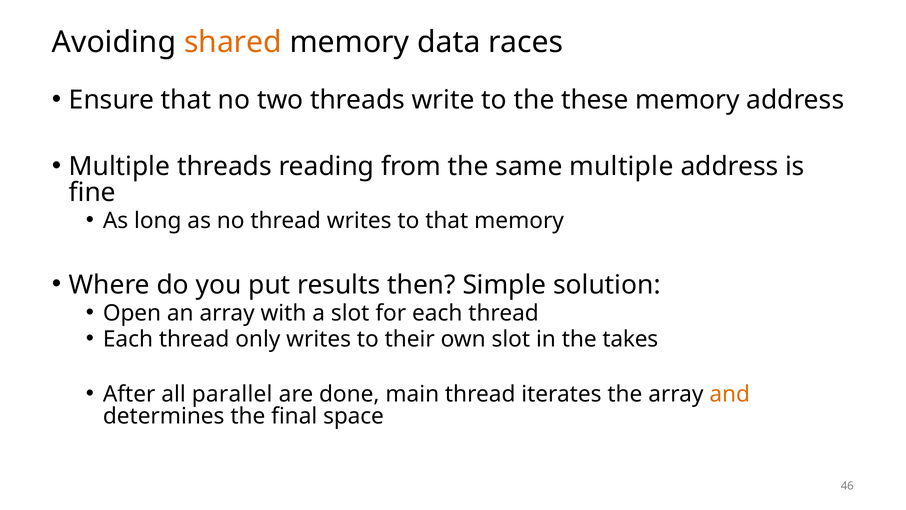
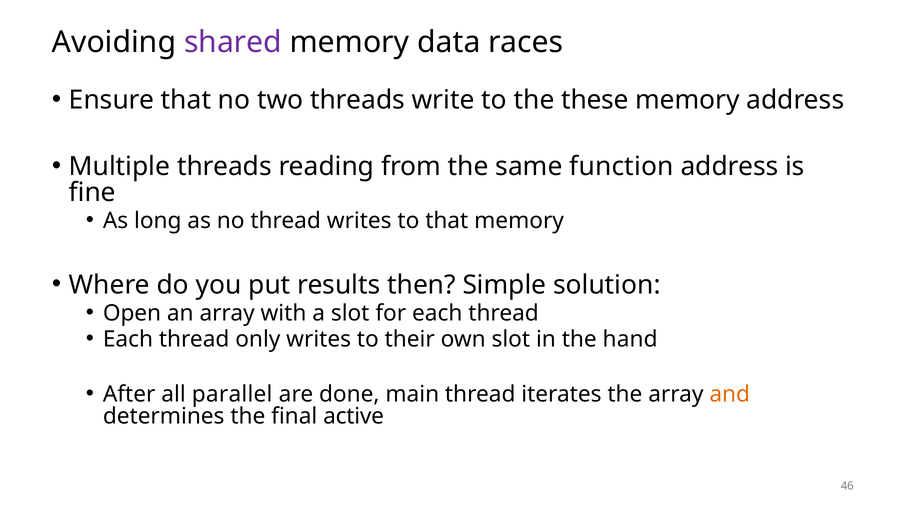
shared colour: orange -> purple (233, 42)
same multiple: multiple -> function (621, 166)
takes: takes -> hand (630, 339)
space: space -> active (354, 416)
